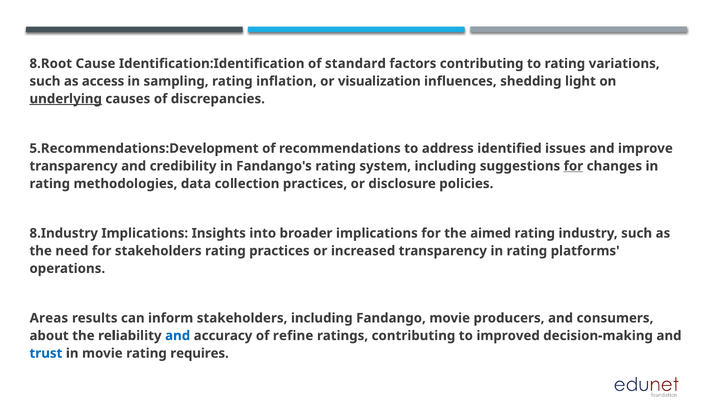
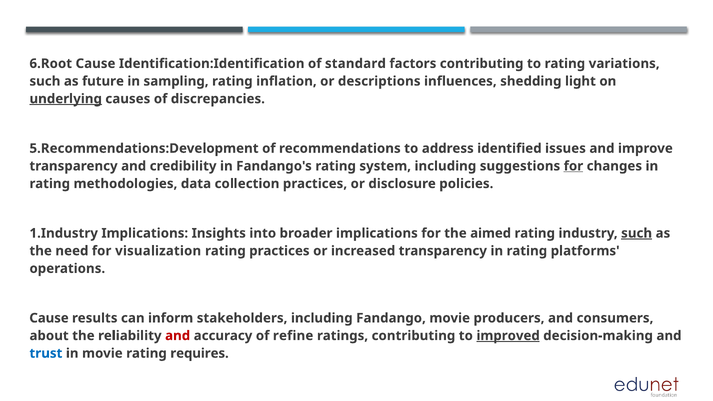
8.Root: 8.Root -> 6.Root (51, 64)
access: access -> future (103, 81)
visualization: visualization -> descriptions (379, 81)
8.Industry: 8.Industry -> 1.Industry (64, 233)
such underline: none -> present (637, 233)
for stakeholders: stakeholders -> visualization (158, 251)
Areas: Areas -> Cause (49, 318)
and colour: blue -> red (178, 336)
improved underline: none -> present (508, 336)
